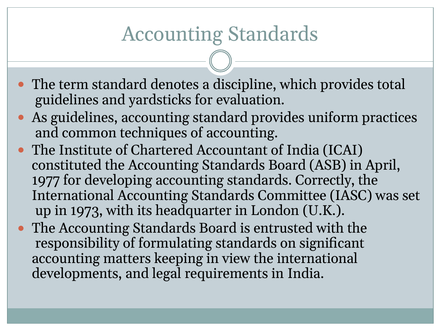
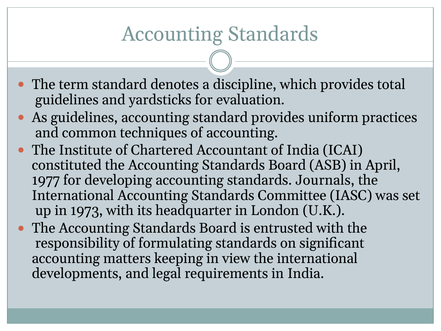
Correctly: Correctly -> Journals (325, 180)
